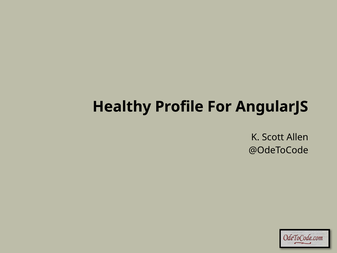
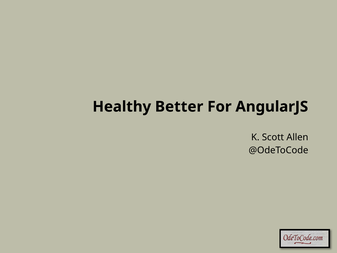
Profile: Profile -> Better (179, 107)
